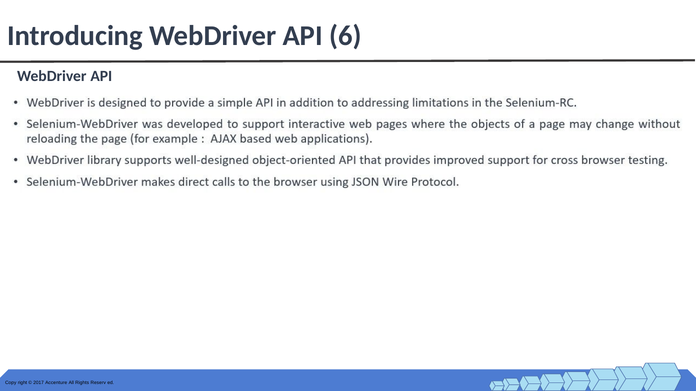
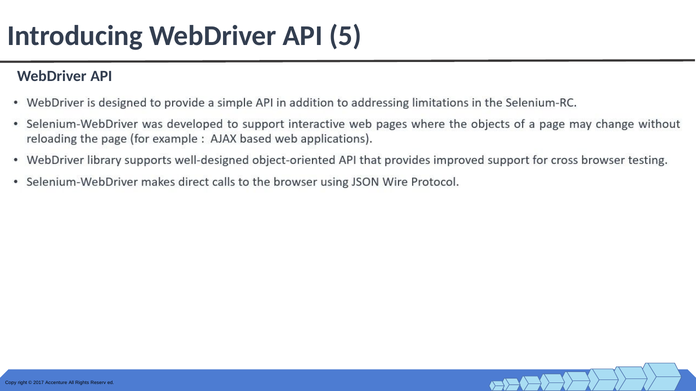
6: 6 -> 5 (345, 36)
